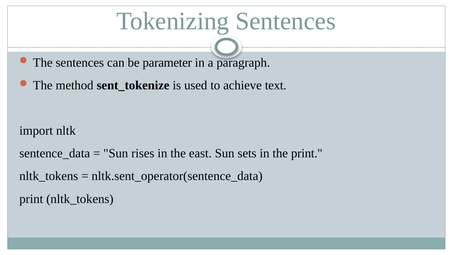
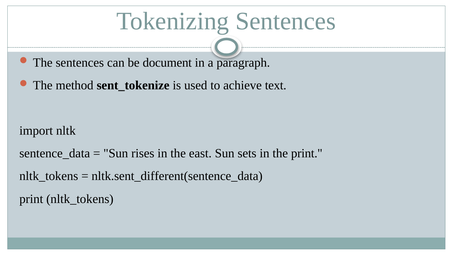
parameter: parameter -> document (167, 63)
nltk.sent_operator(sentence_data: nltk.sent_operator(sentence_data -> nltk.sent_different(sentence_data (177, 176)
